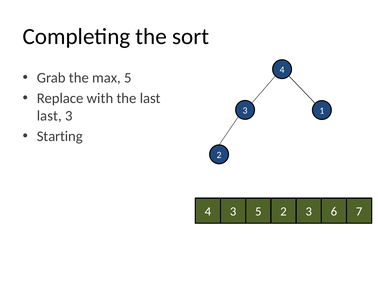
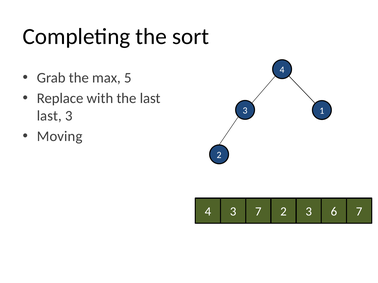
Starting: Starting -> Moving (60, 137)
3 5: 5 -> 7 (258, 212)
